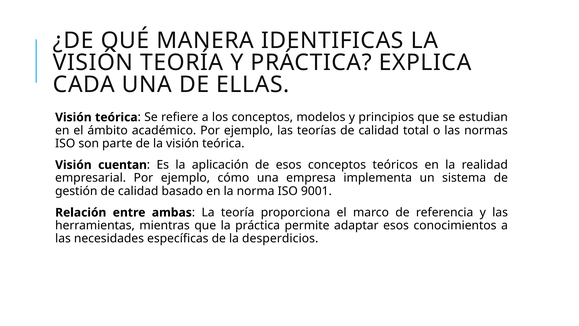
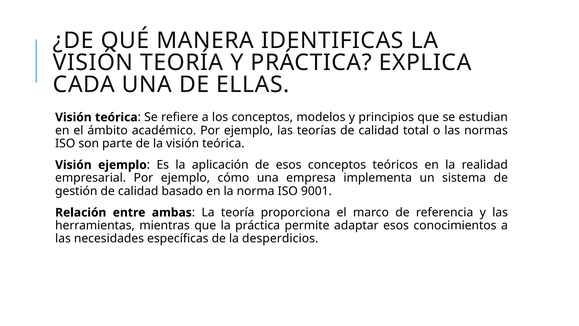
Visión cuentan: cuentan -> ejemplo (122, 165)
